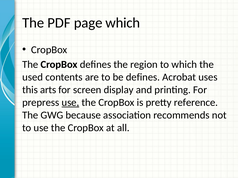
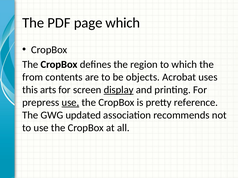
used: used -> from (33, 77)
be defines: defines -> objects (143, 77)
display underline: none -> present (119, 90)
because: because -> updated (83, 115)
